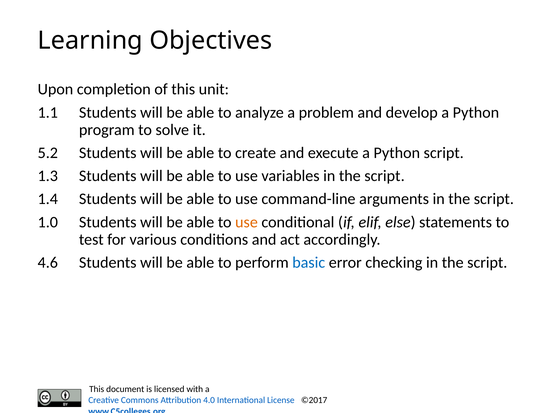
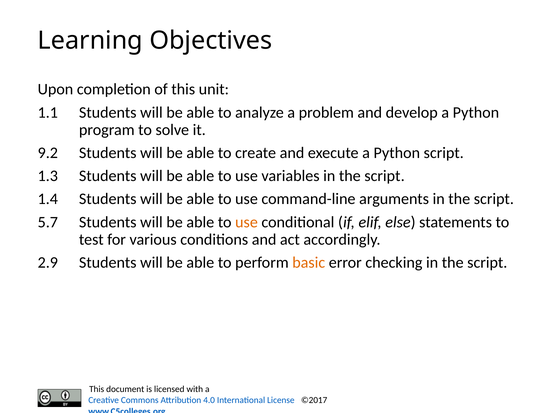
5.2: 5.2 -> 9.2 (48, 153)
1.0: 1.0 -> 5.7 (48, 222)
4.6: 4.6 -> 2.9 (48, 263)
basic colour: blue -> orange (309, 263)
